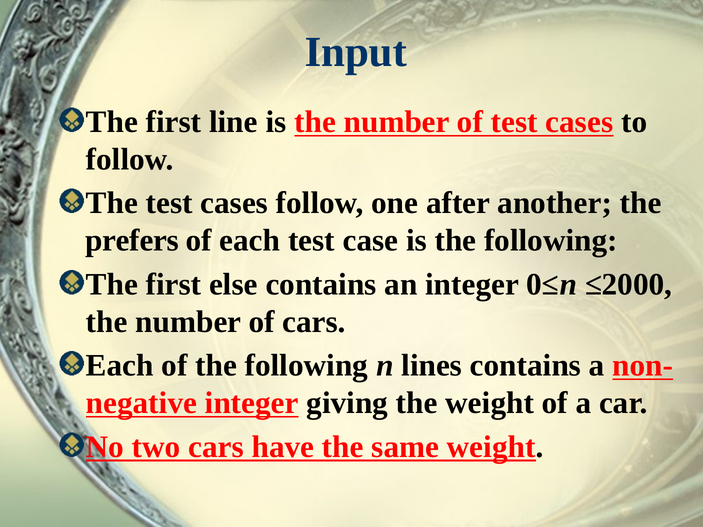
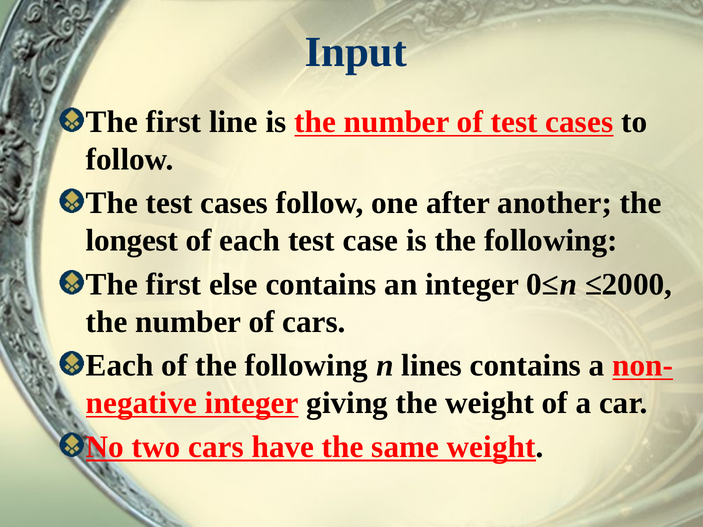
prefers: prefers -> longest (132, 241)
